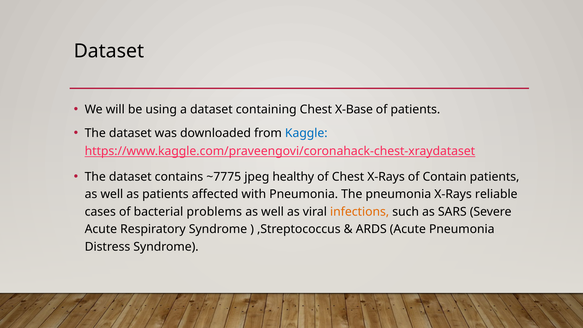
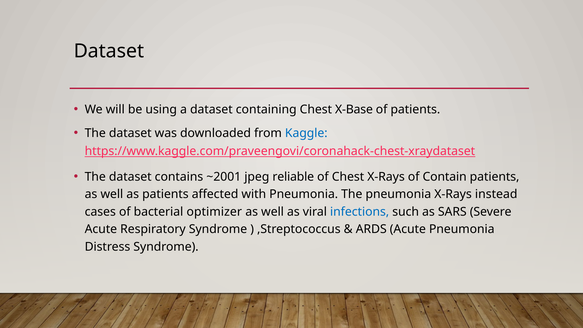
~7775: ~7775 -> ~2001 (224, 177)
healthy: healthy -> reliable (293, 177)
reliable: reliable -> instead (496, 194)
problems: problems -> optimizer (214, 212)
infections colour: orange -> blue (360, 212)
